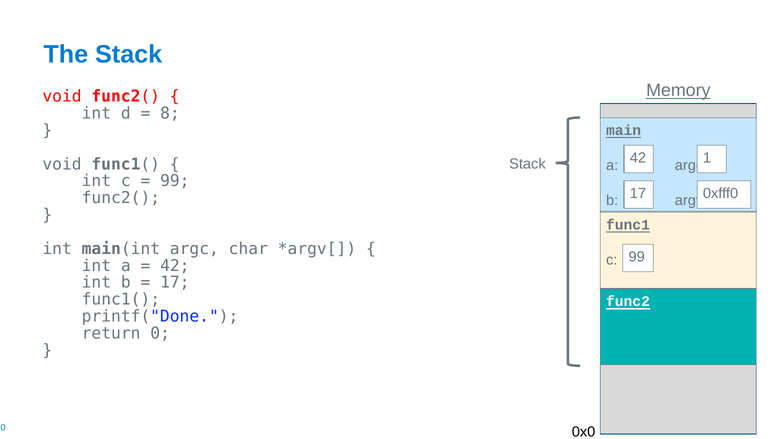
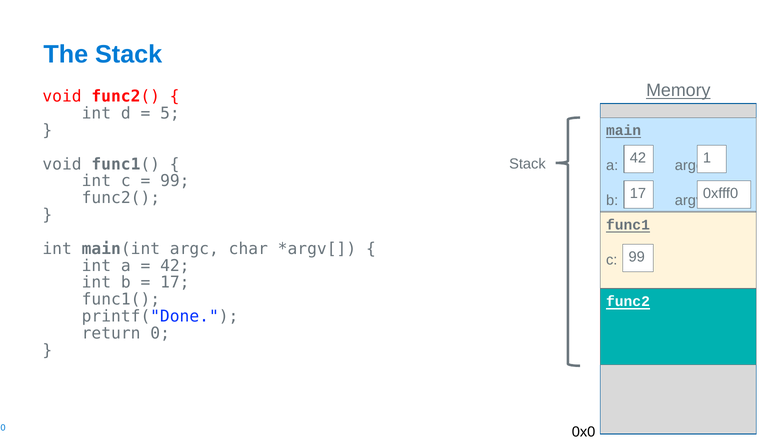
8: 8 -> 5 (170, 113)
